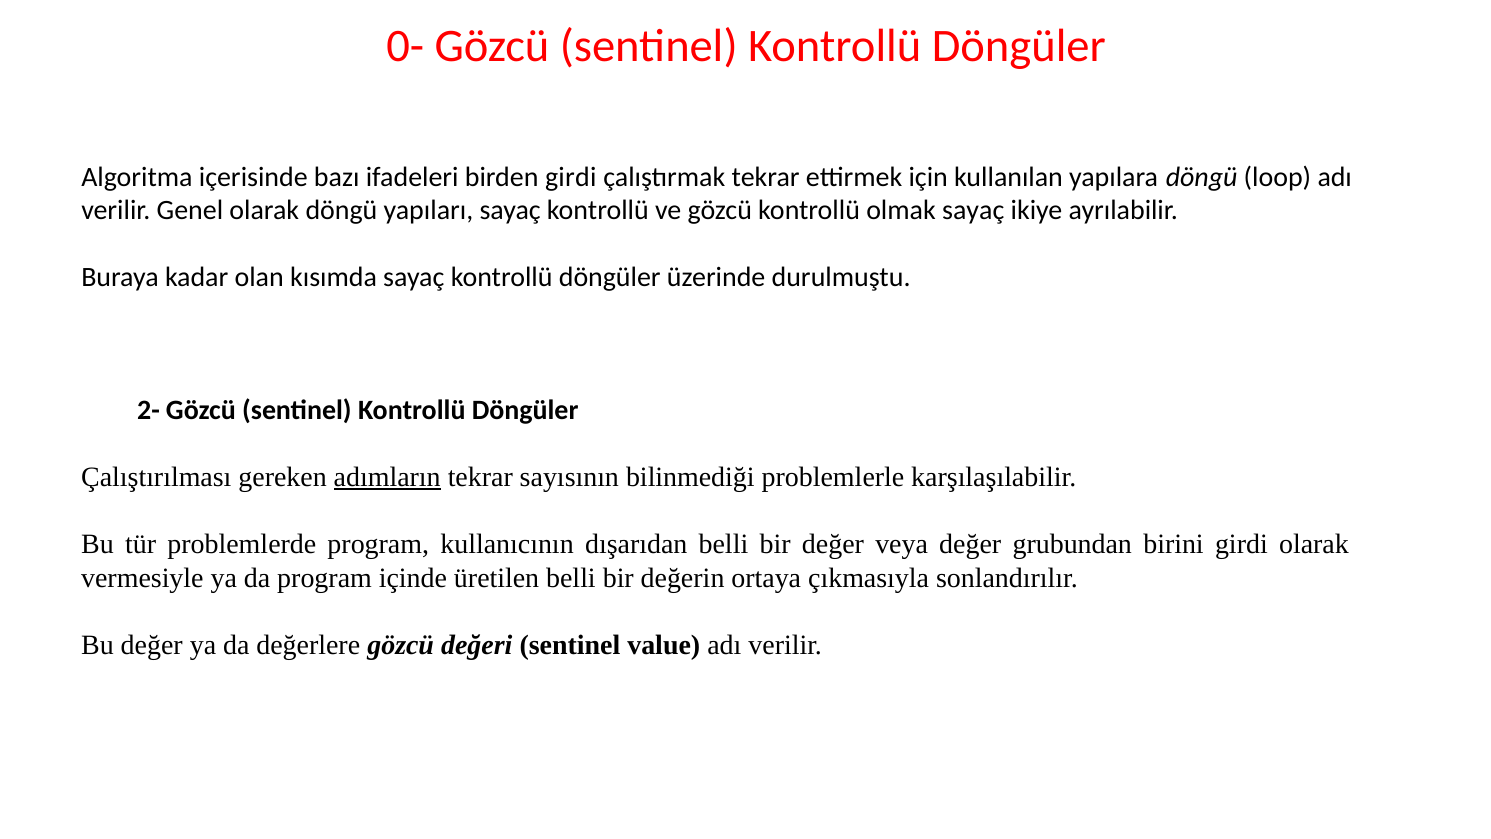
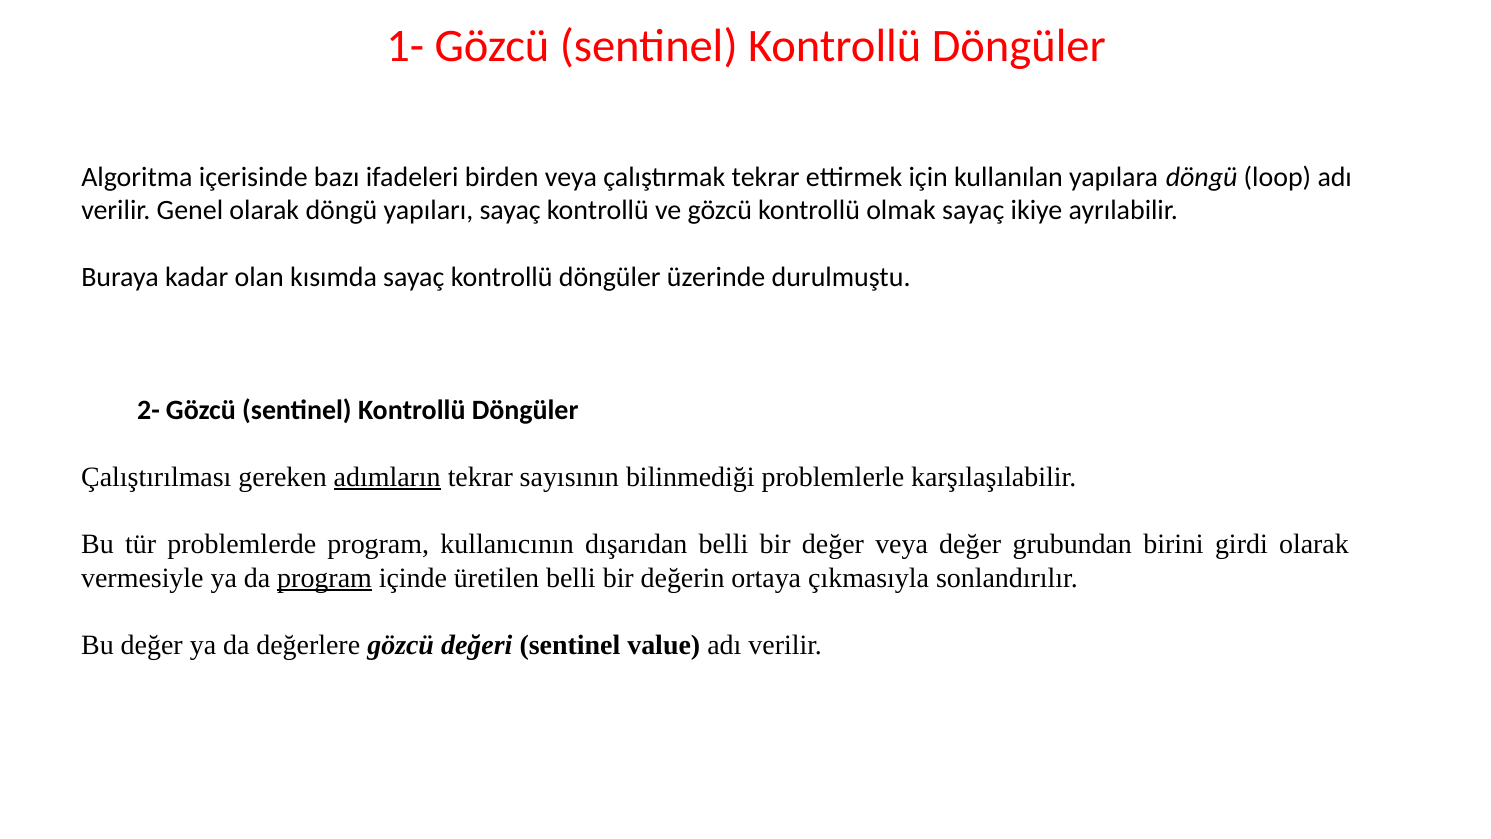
0-: 0- -> 1- (405, 46)
birden girdi: girdi -> veya (571, 177)
program underline: none -> present (325, 578)
